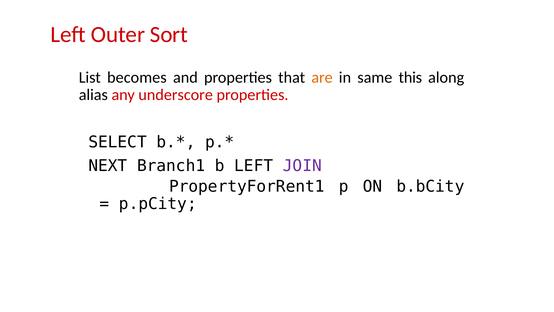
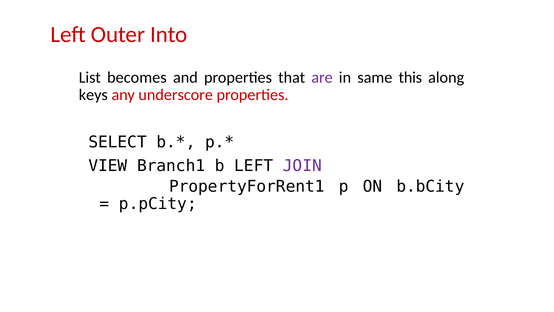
Sort: Sort -> Into (169, 35)
are colour: orange -> purple (322, 77)
alias: alias -> keys (93, 95)
NEXT: NEXT -> VIEW (108, 166)
